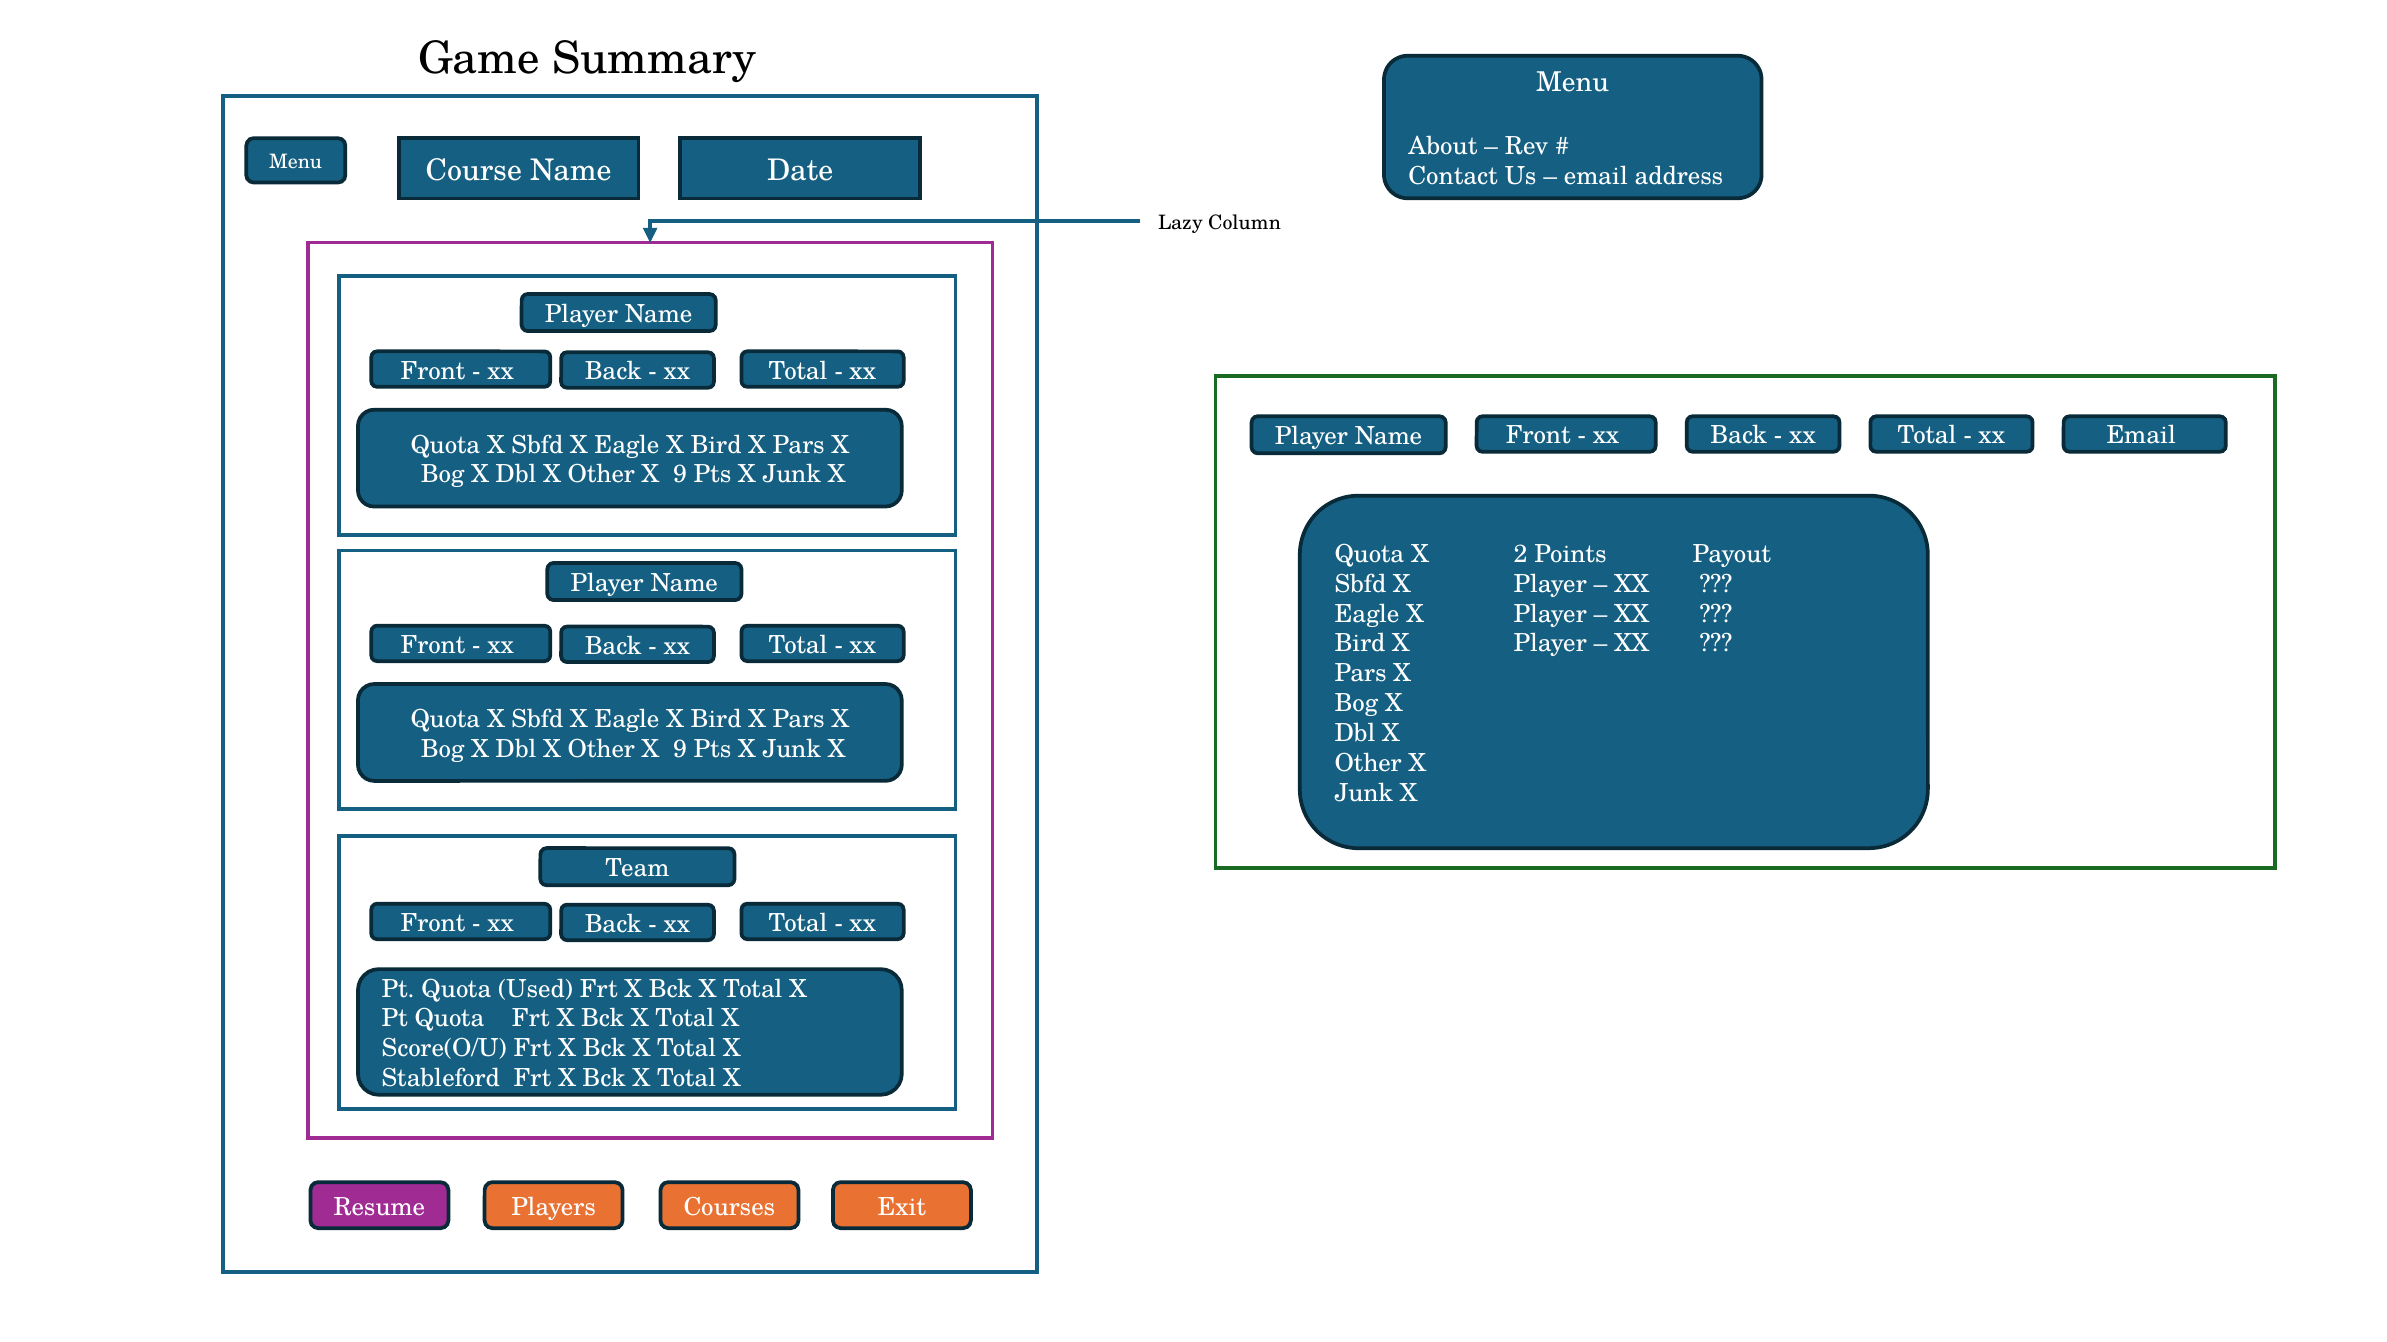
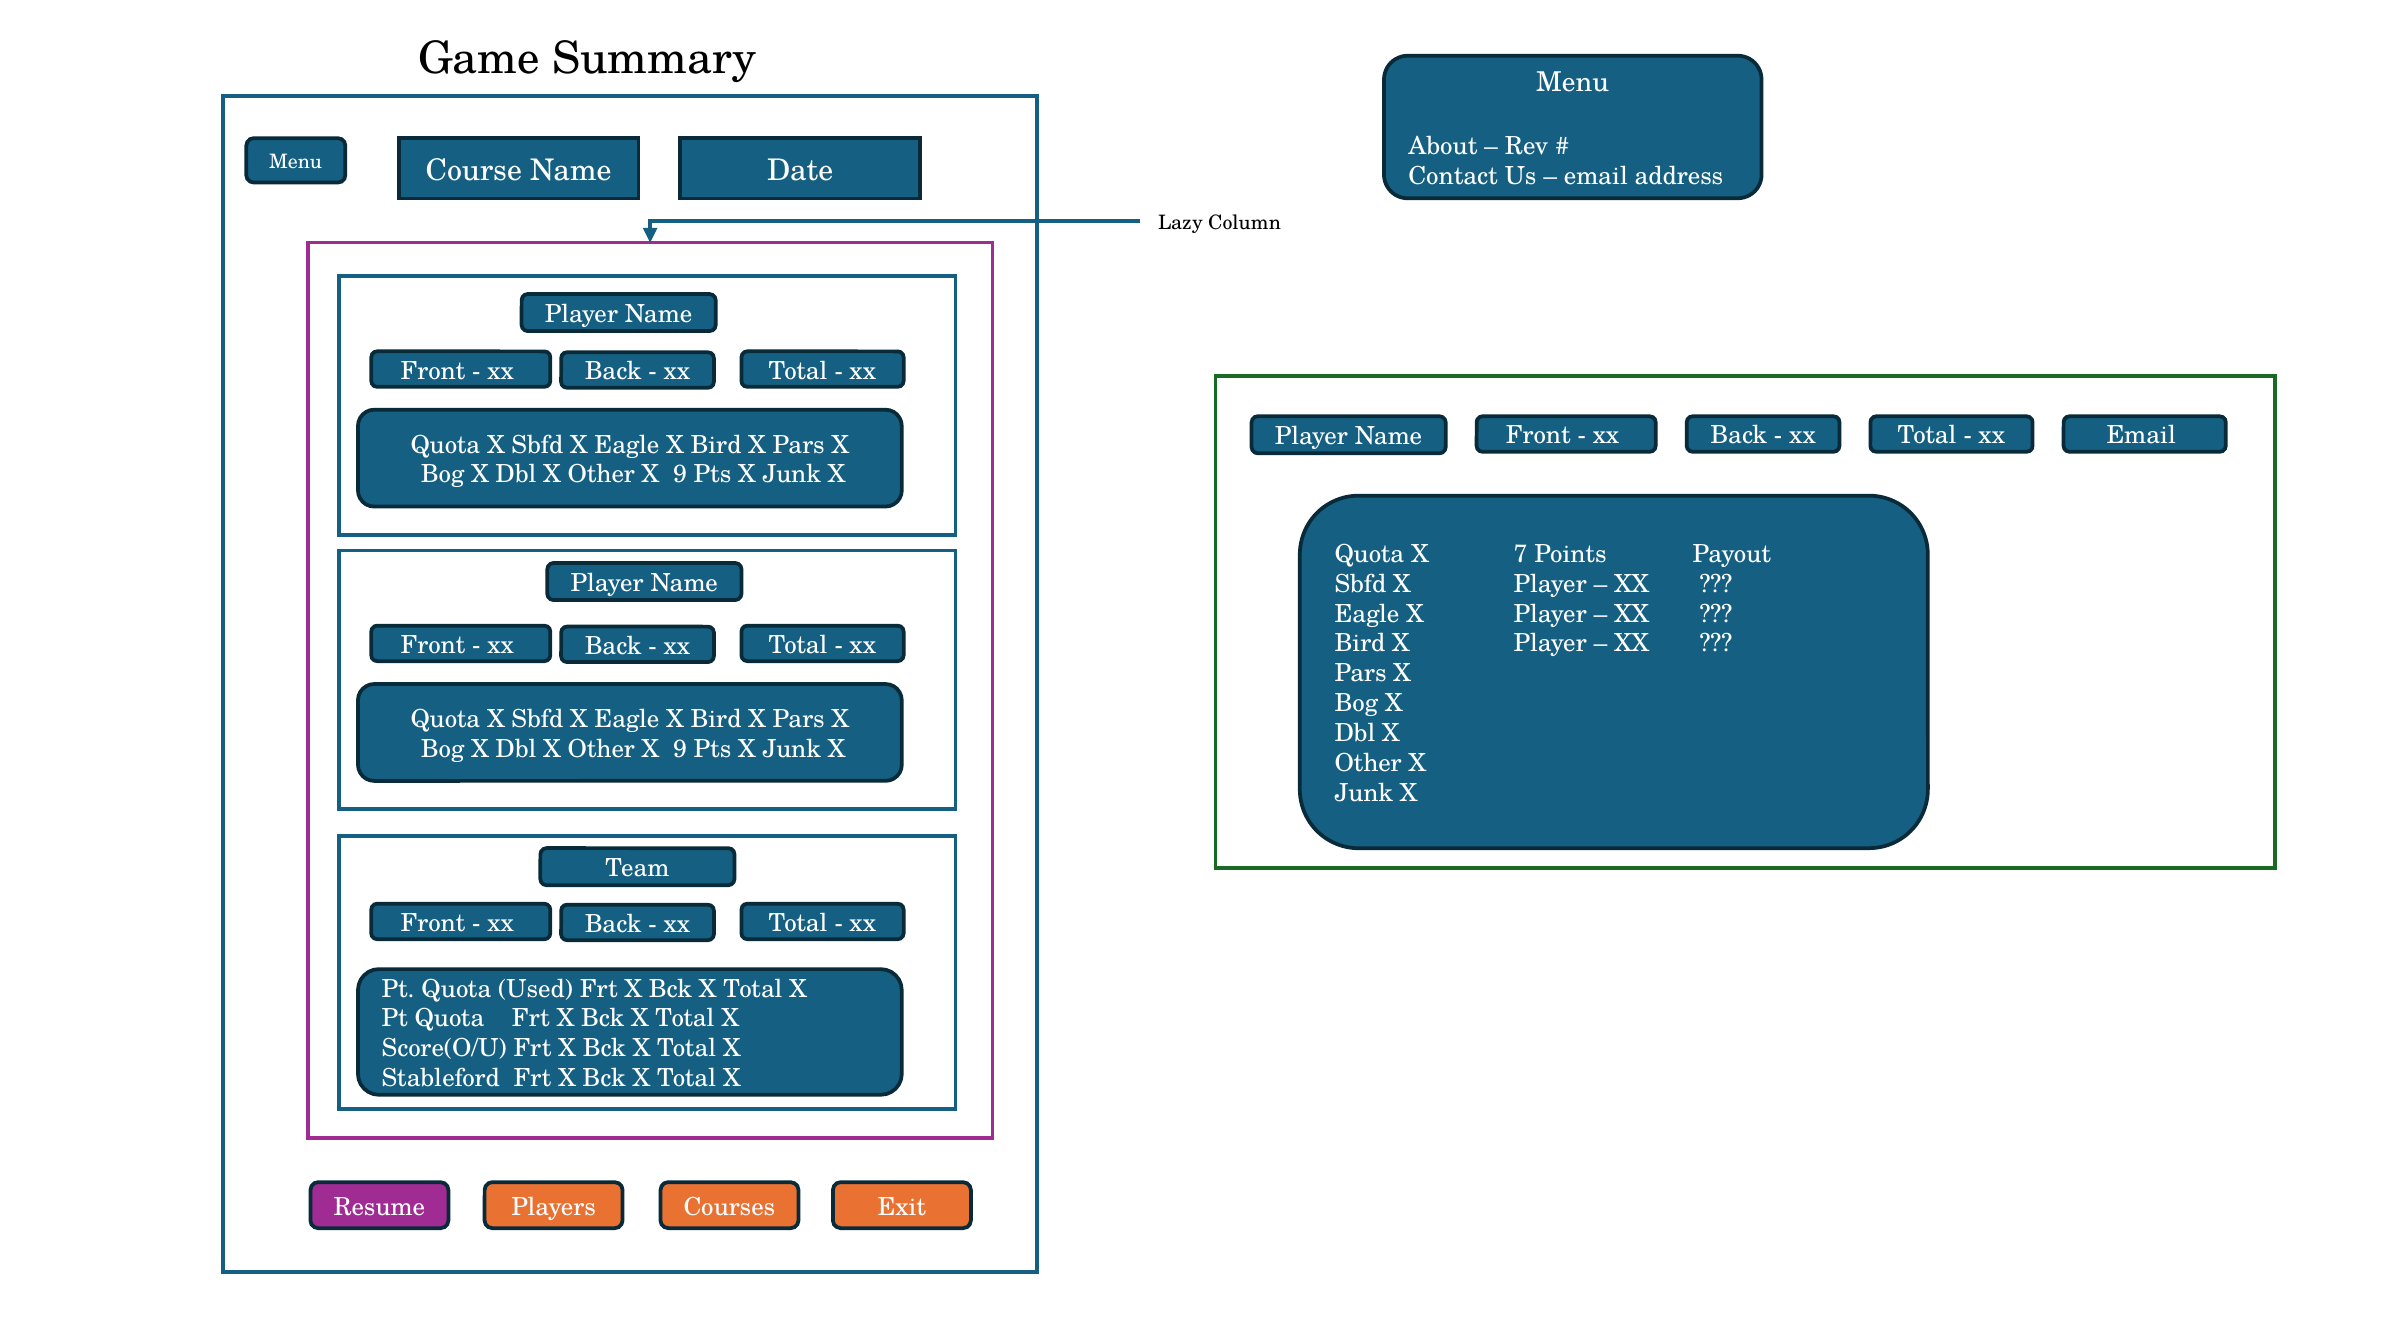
2: 2 -> 7 (1521, 554)
